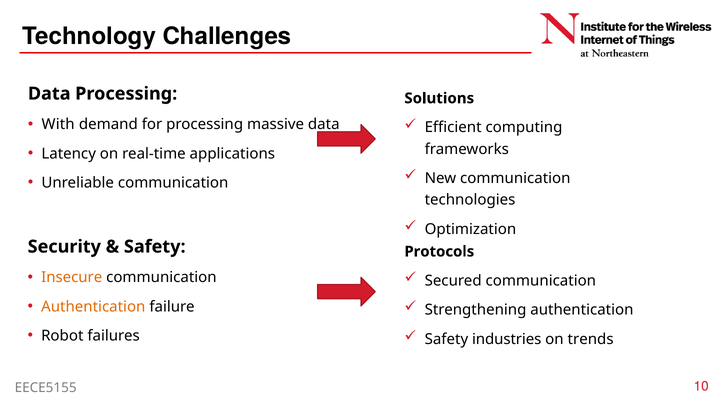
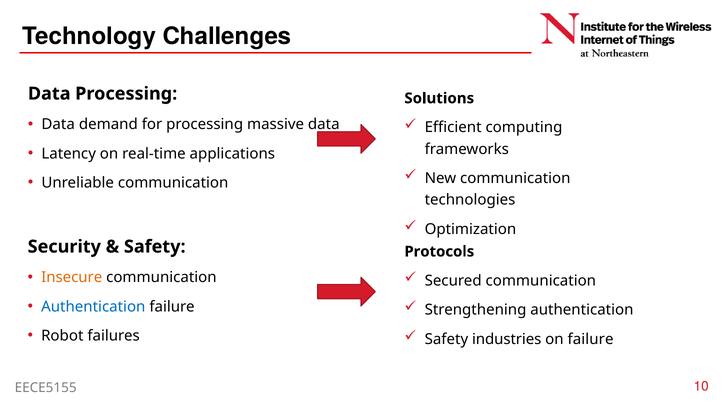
With: With -> Data (58, 124)
Authentication colour: orange -> blue (93, 307)
on trends: trends -> failure (591, 339)
